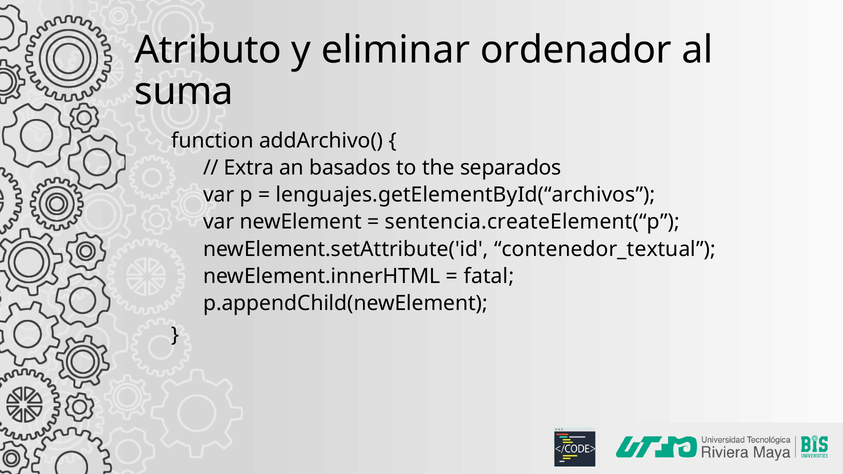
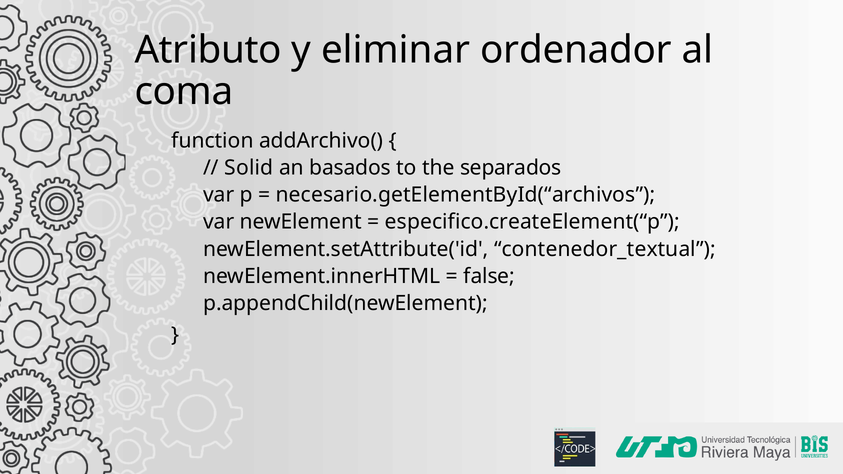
suma: suma -> coma (184, 92)
Extra: Extra -> Solid (249, 168)
lenguajes.getElementById(“archivos: lenguajes.getElementById(“archivos -> necesario.getElementById(“archivos (465, 195)
sentencia.createElement(“p: sentencia.createElement(“p -> especifico.createElement(“p (532, 222)
fatal: fatal -> false (489, 276)
